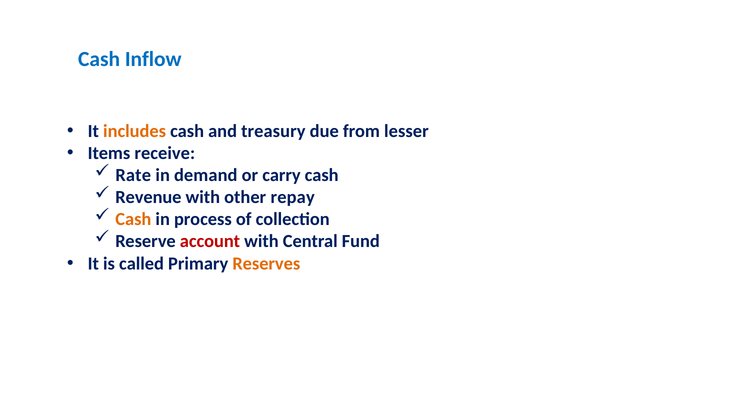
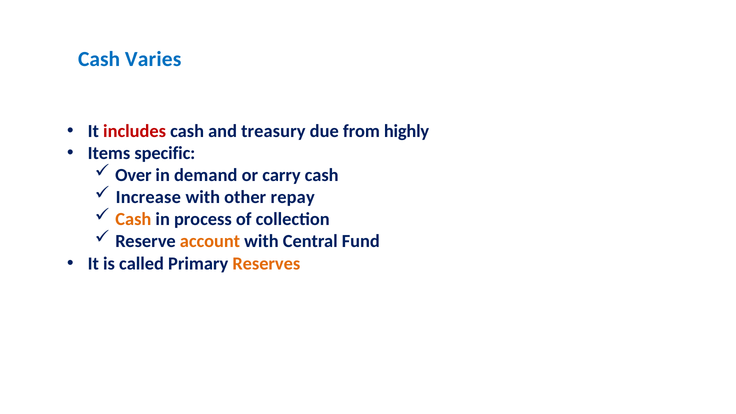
Inflow: Inflow -> Varies (153, 59)
includes colour: orange -> red (135, 131)
lesser: lesser -> highly (407, 131)
receive: receive -> specific (165, 153)
Rate: Rate -> Over (133, 175)
Revenue: Revenue -> Increase (148, 197)
account colour: red -> orange (210, 241)
